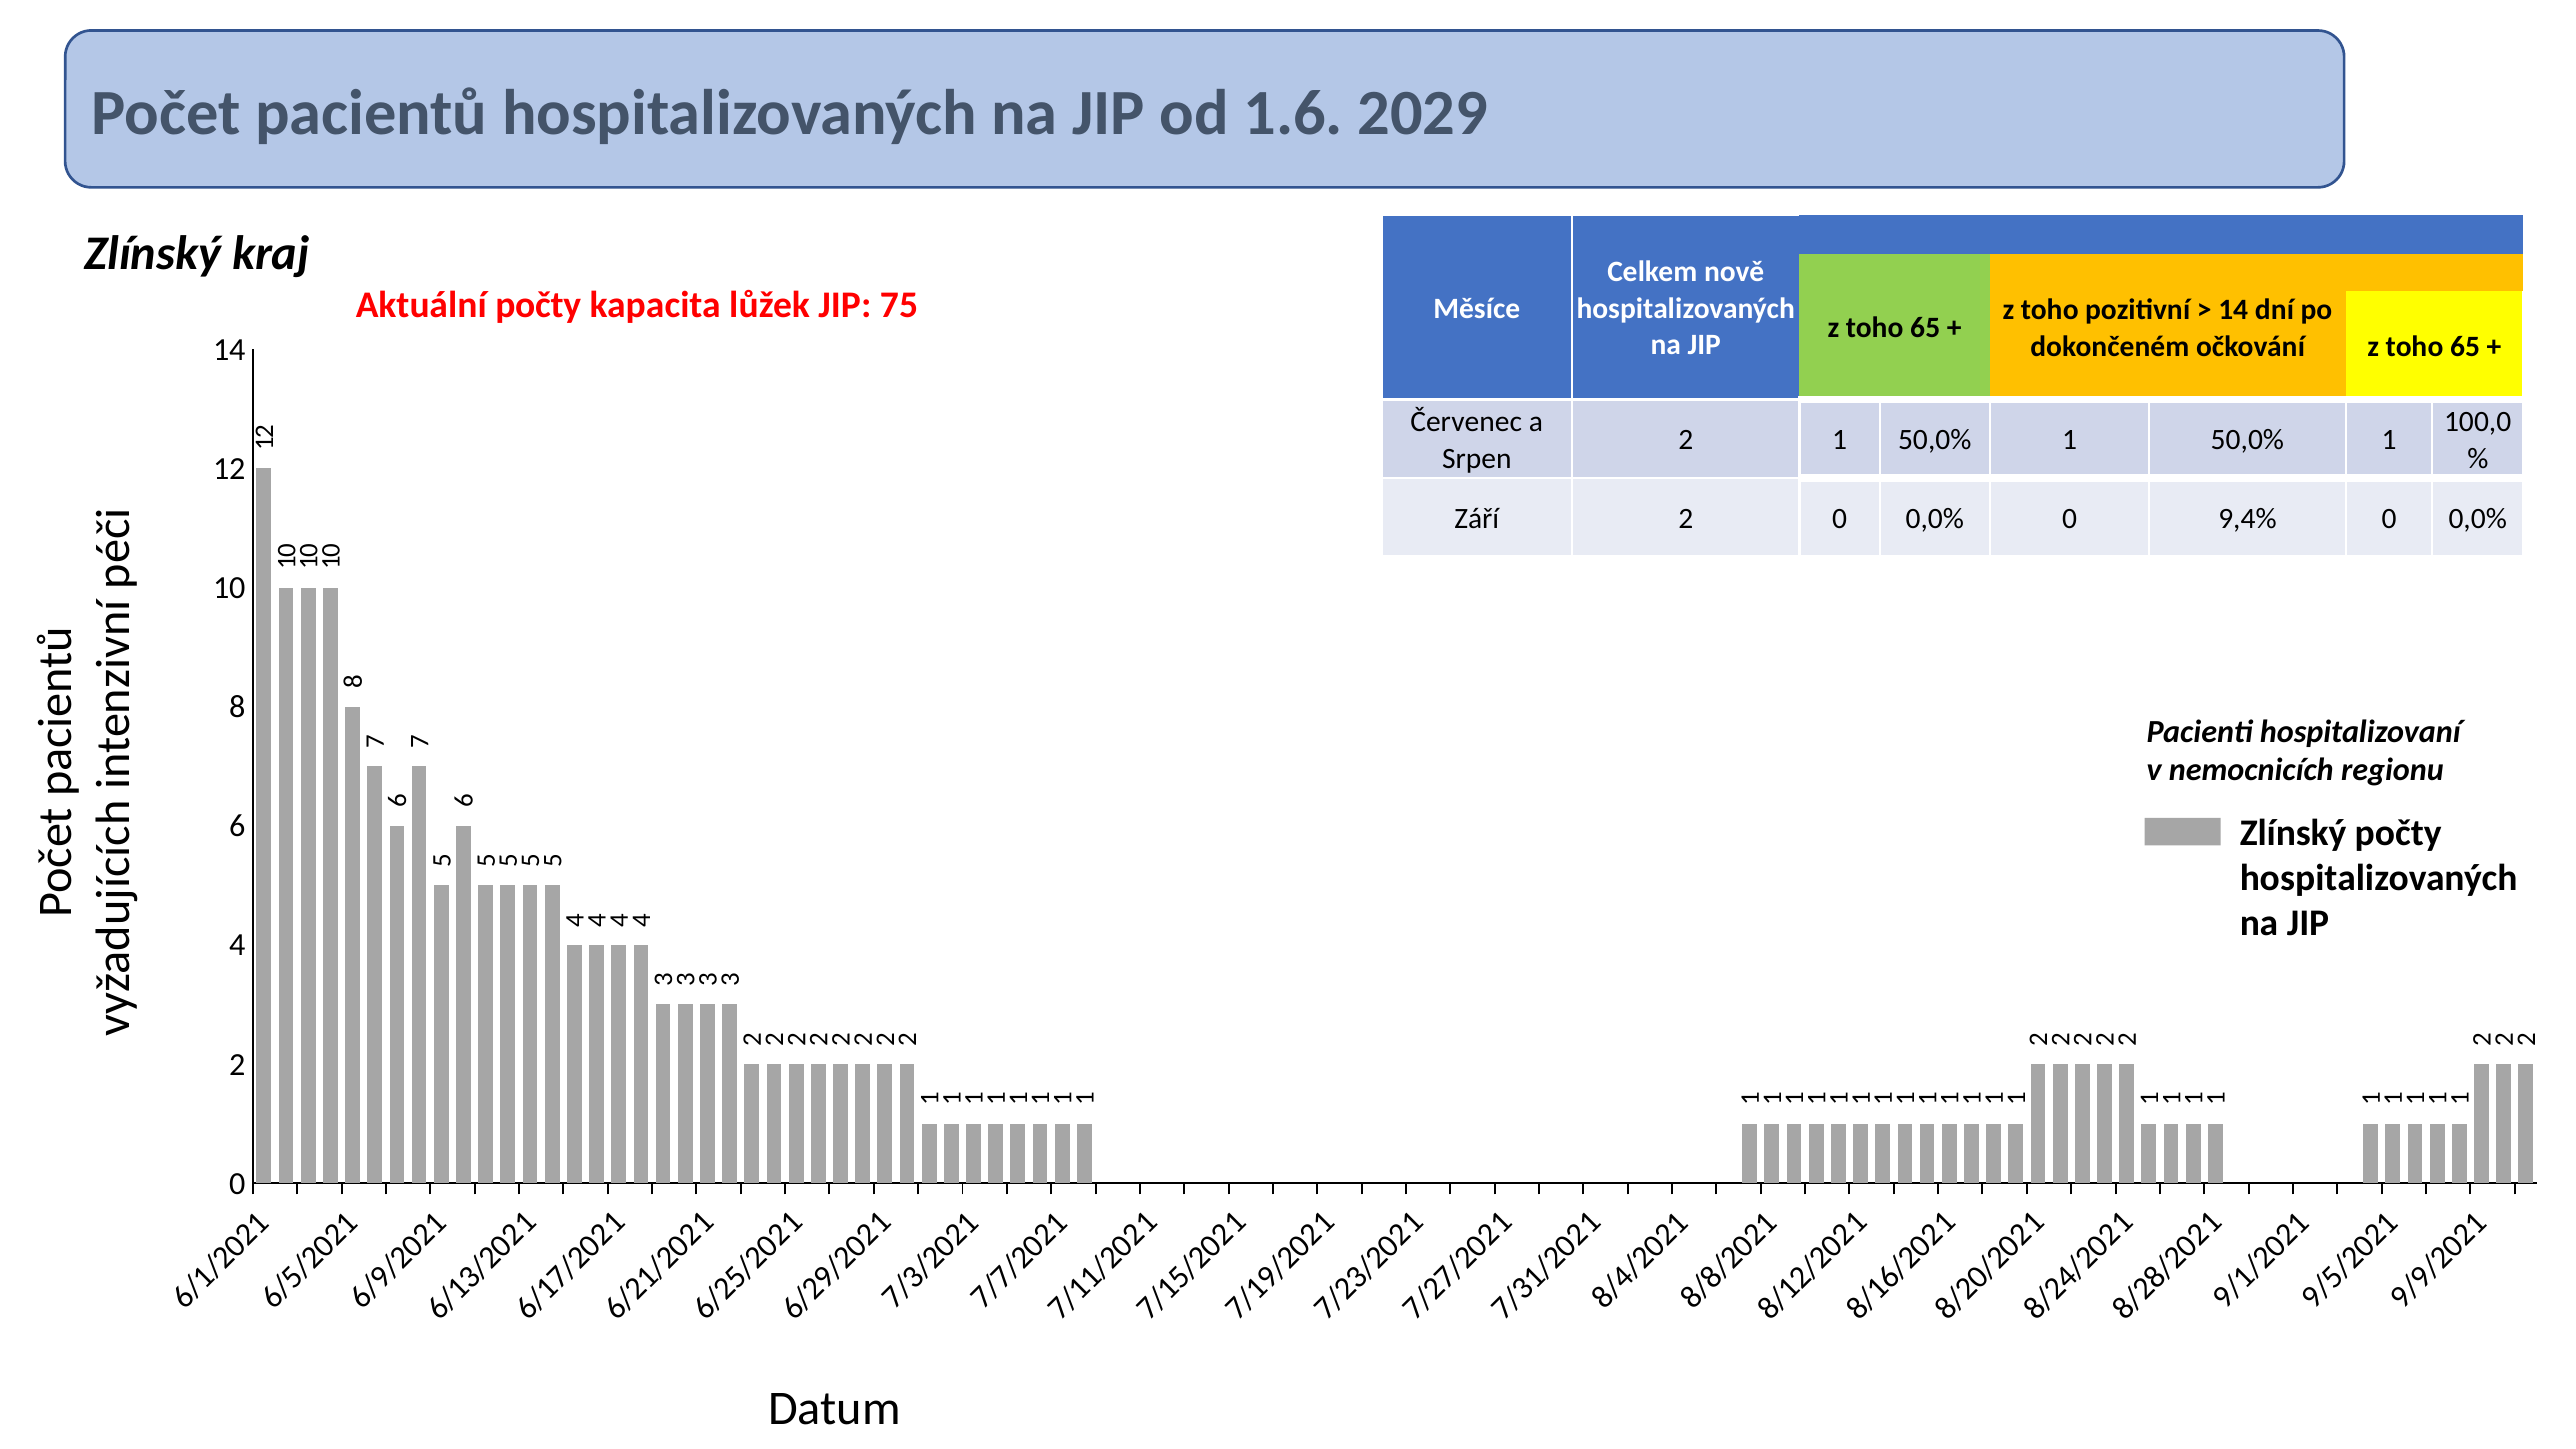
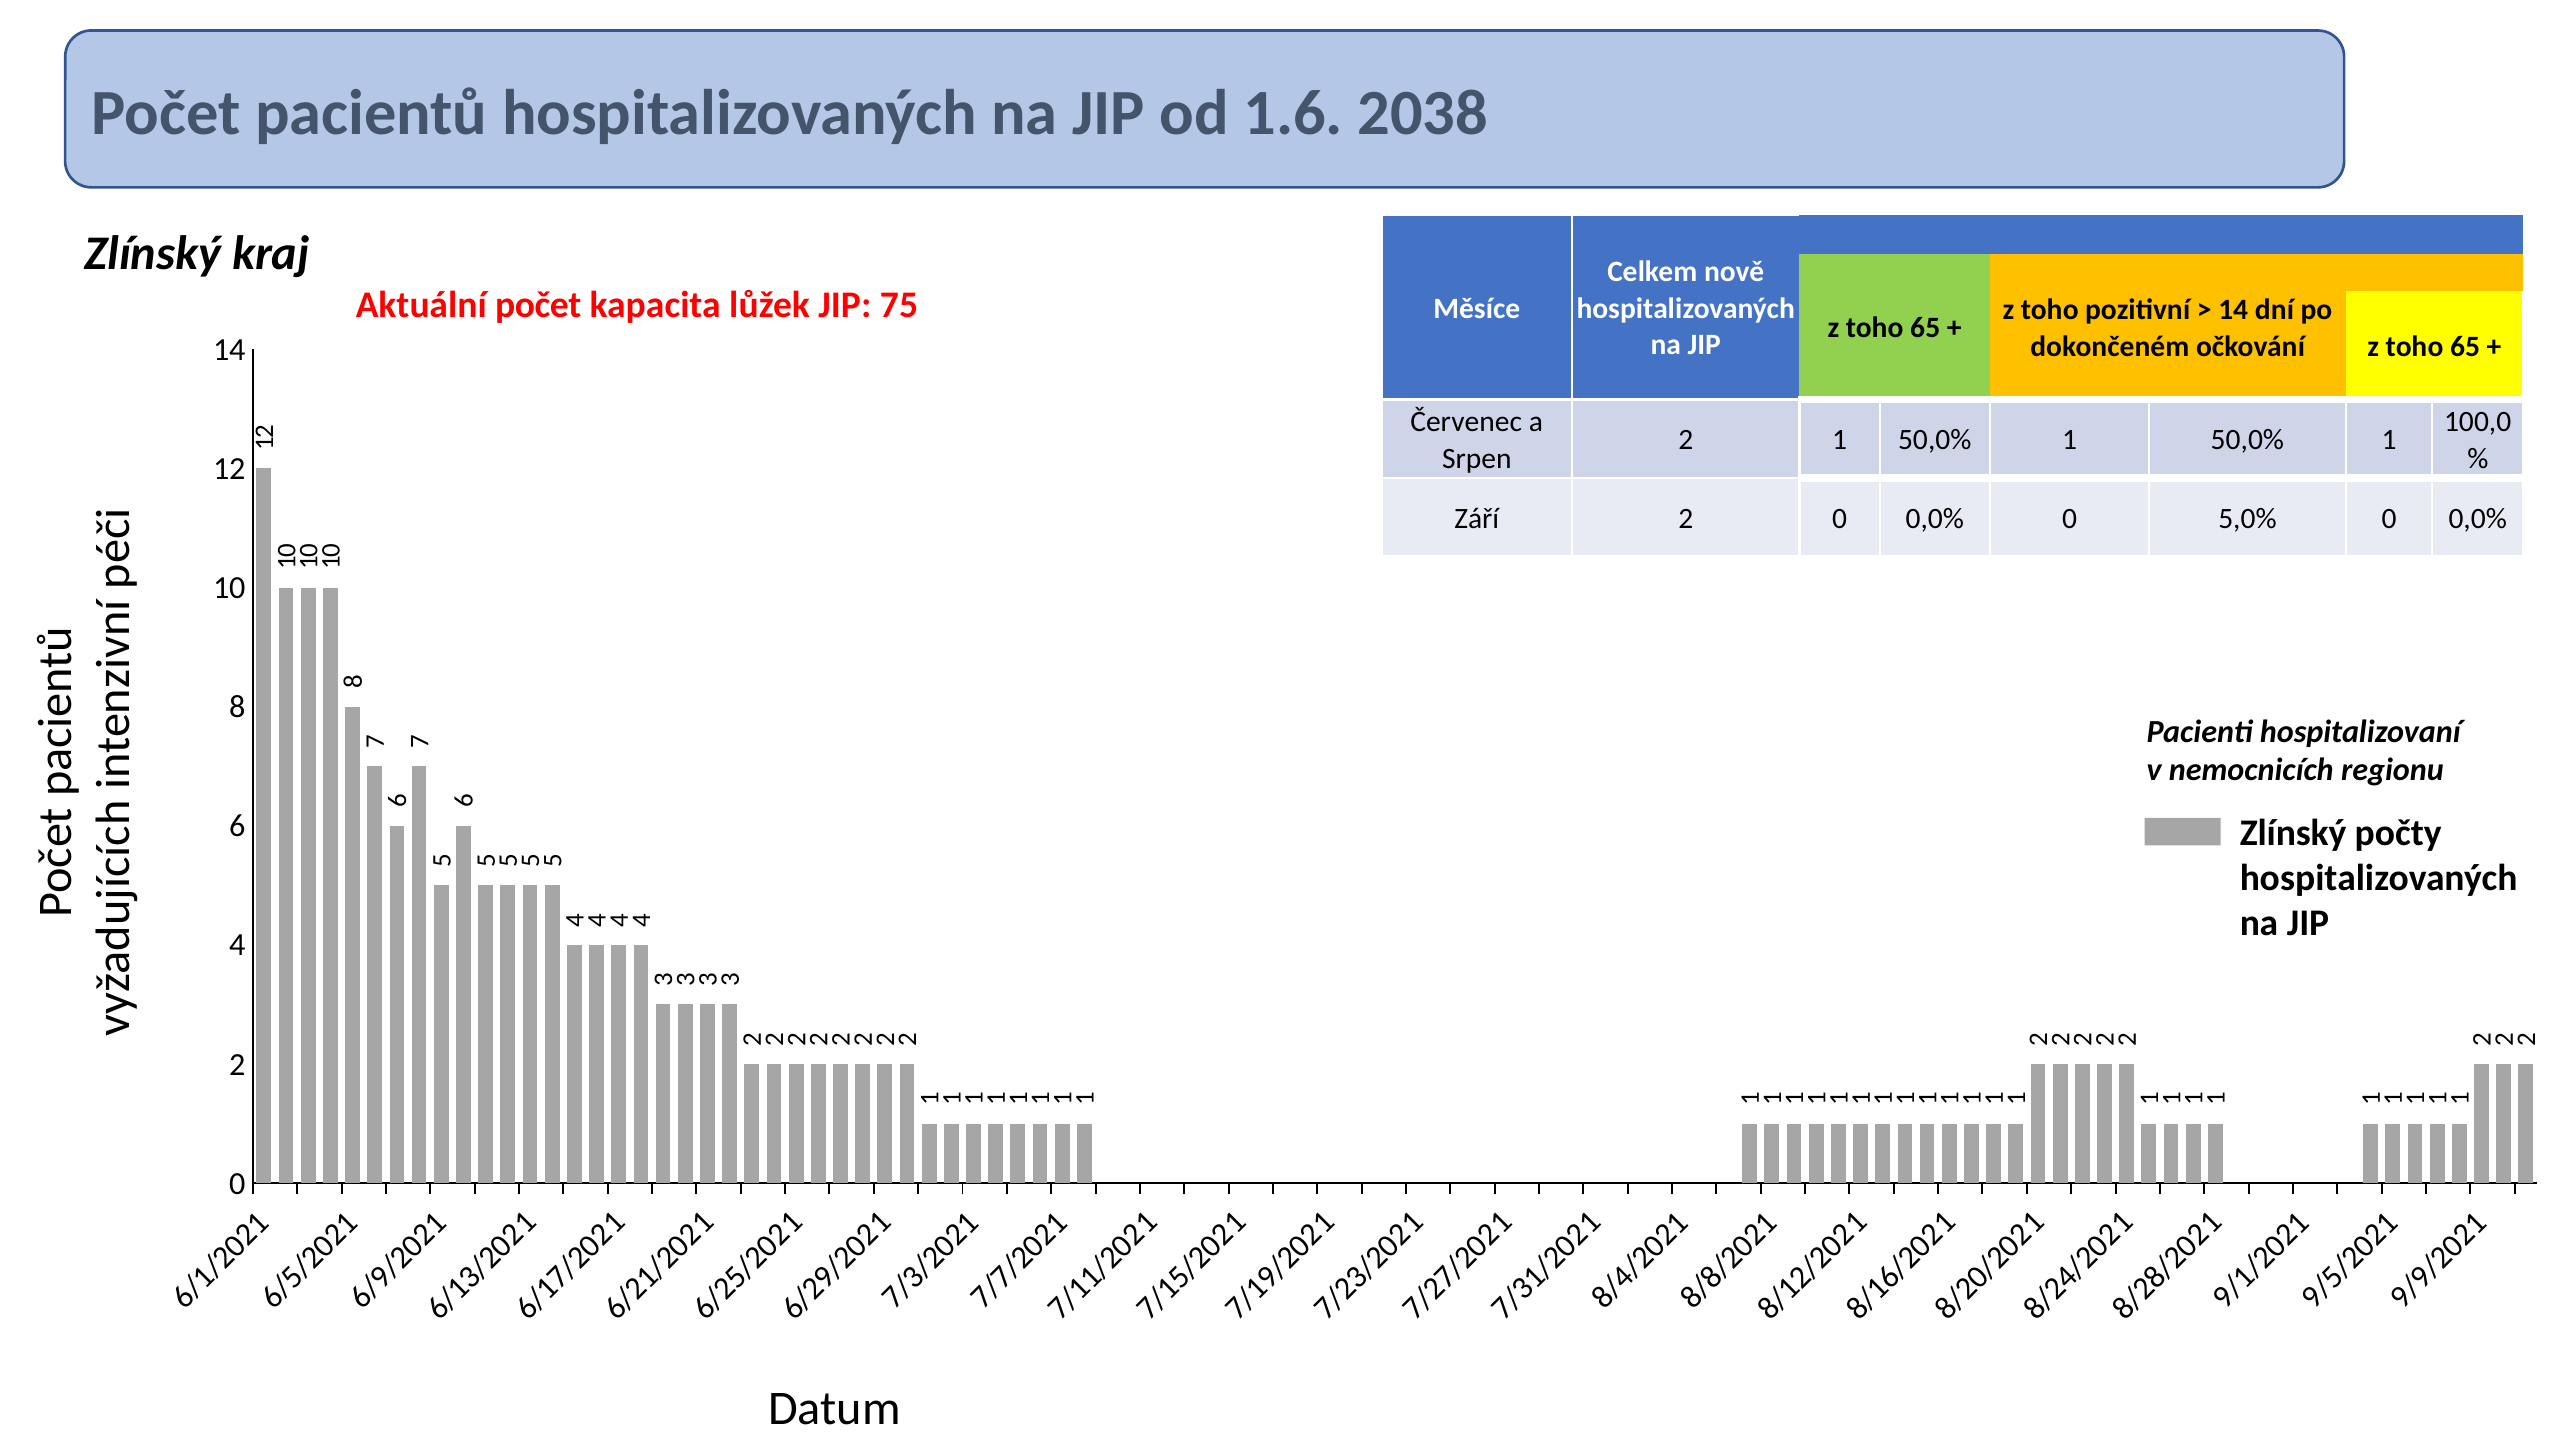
2029: 2029 -> 2038 (1423, 113)
Aktuální počty: počty -> počet (538, 306)
9,4%: 9,4% -> 5,0% (2247, 519)
